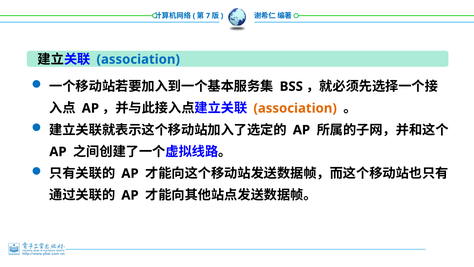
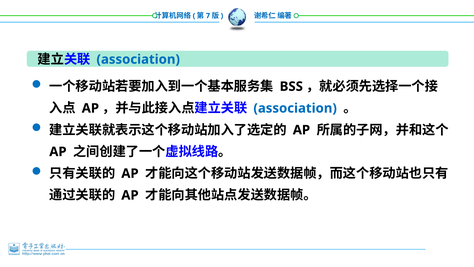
association colour: orange -> blue (295, 108)
